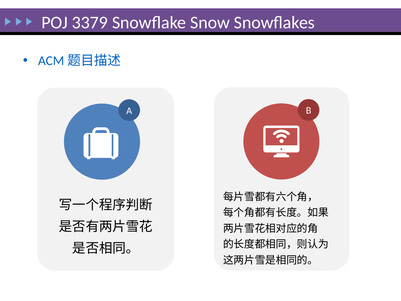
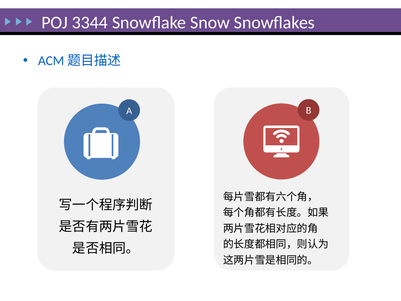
3379: 3379 -> 3344 (90, 23)
